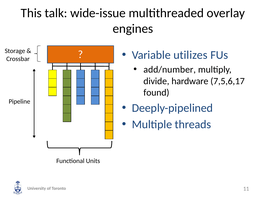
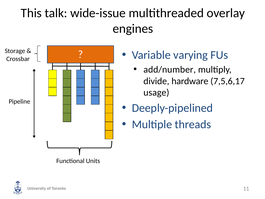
utilizes: utilizes -> varying (191, 55)
found: found -> usage (156, 92)
